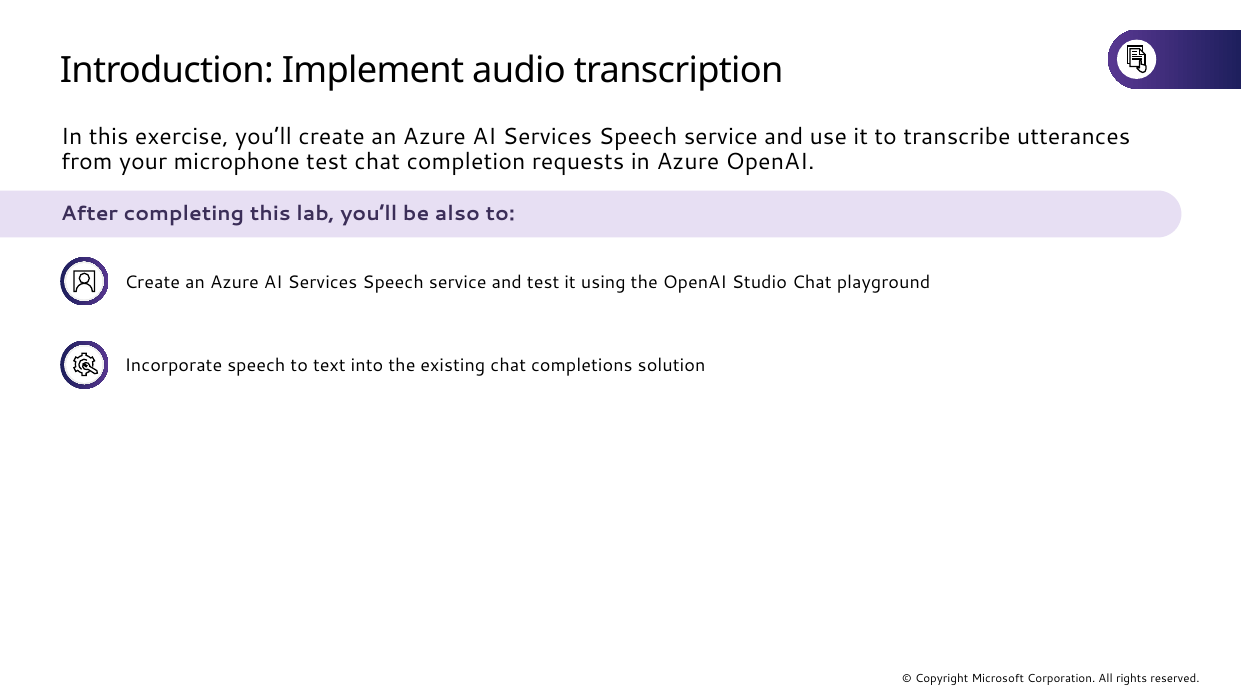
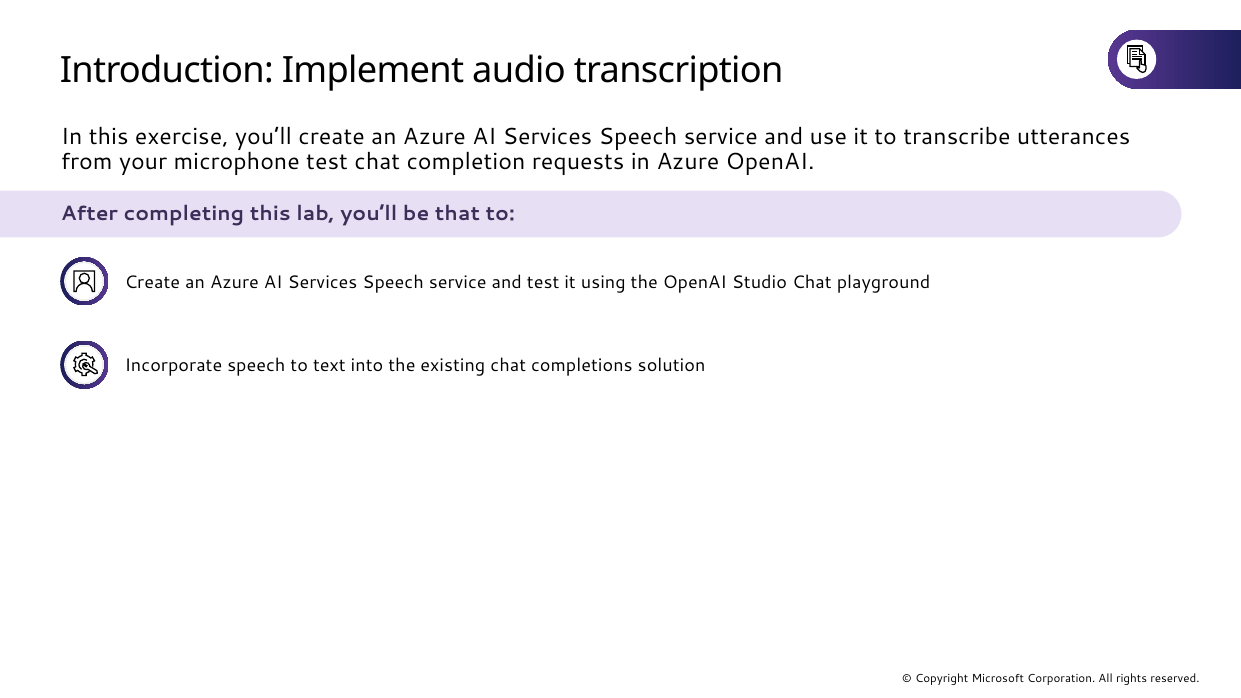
also: also -> that (457, 214)
